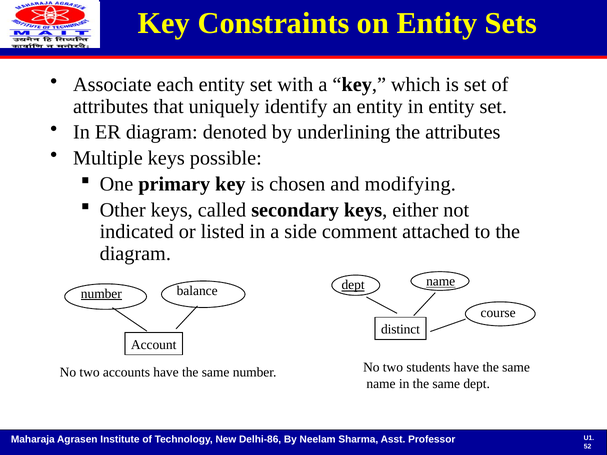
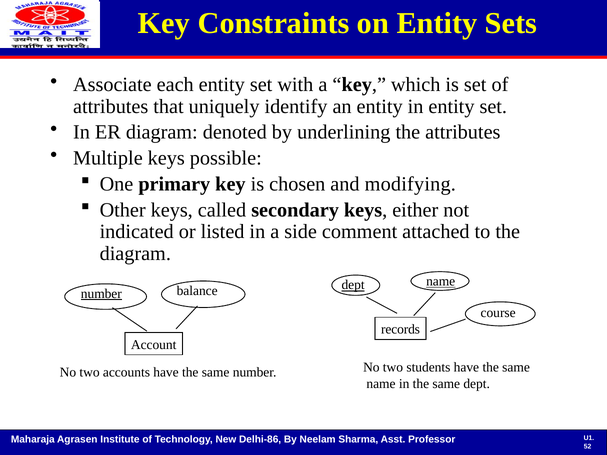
distinct: distinct -> records (401, 330)
